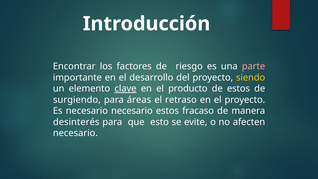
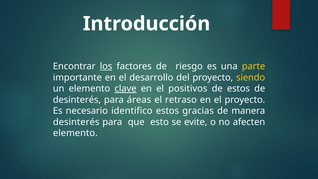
los underline: none -> present (106, 66)
parte colour: pink -> yellow (254, 66)
producto: producto -> positivos (188, 89)
surgiendo: surgiendo -> desinterés (77, 100)
necesario necesario: necesario -> identifico (132, 111)
fracaso: fracaso -> gracias (198, 111)
necesario: necesario -> elemento (75, 133)
